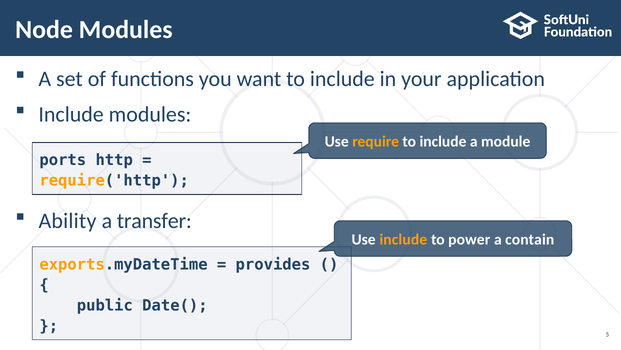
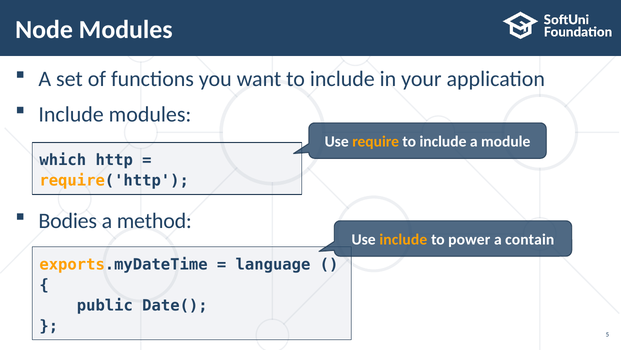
ports: ports -> which (63, 160)
Ability: Ability -> Bodies (68, 221)
transfer: transfer -> method (154, 221)
provides: provides -> language (273, 264)
